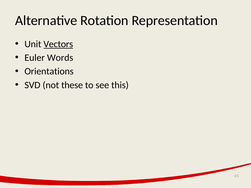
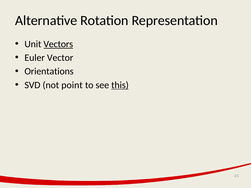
Words: Words -> Vector (60, 58)
these: these -> point (72, 85)
this underline: none -> present (120, 85)
